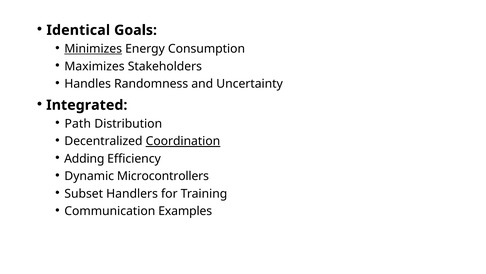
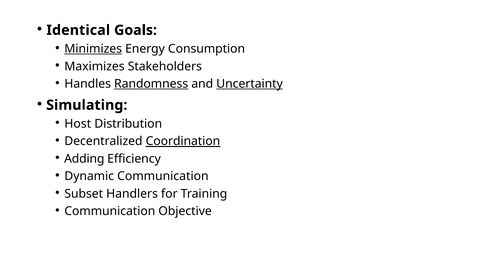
Randomness underline: none -> present (151, 84)
Uncertainty underline: none -> present (250, 84)
Integrated: Integrated -> Simulating (87, 105)
Path: Path -> Host (78, 123)
Dynamic Microcontrollers: Microcontrollers -> Communication (163, 176)
Examples: Examples -> Objective (185, 211)
